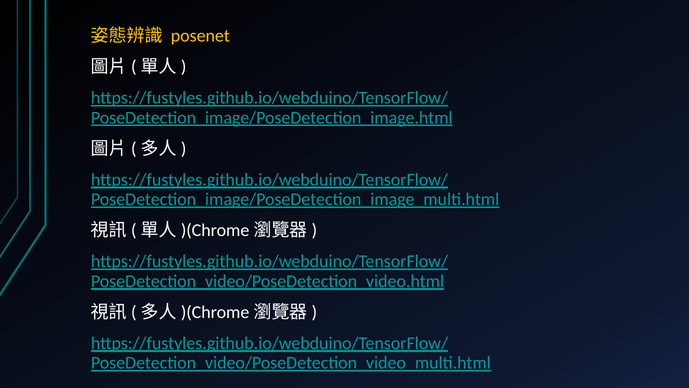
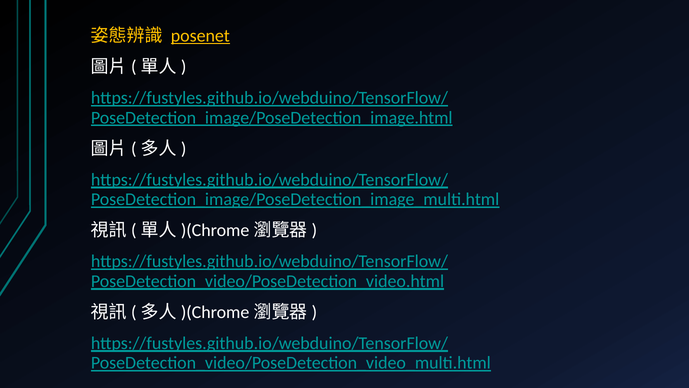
posenet underline: none -> present (200, 36)
